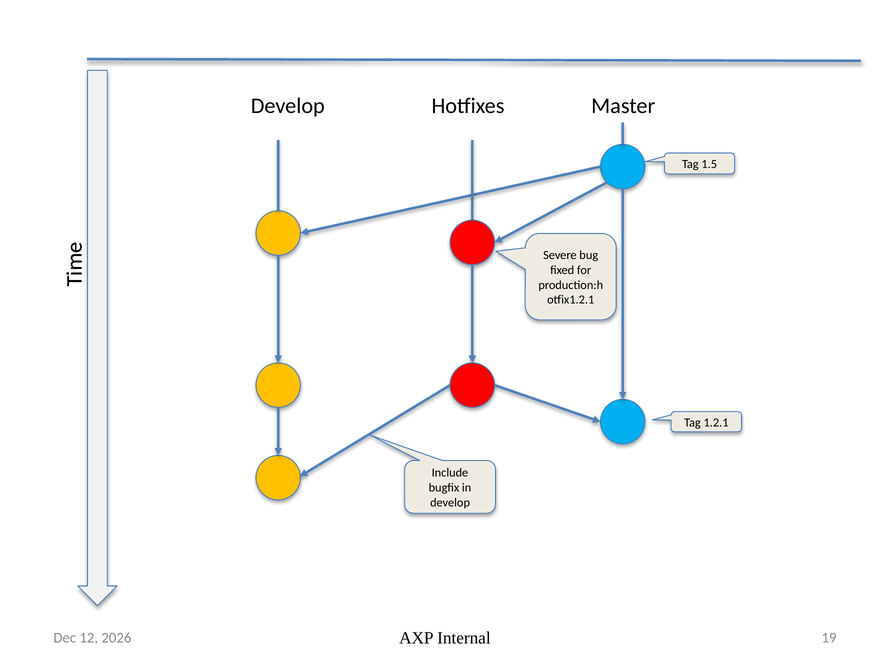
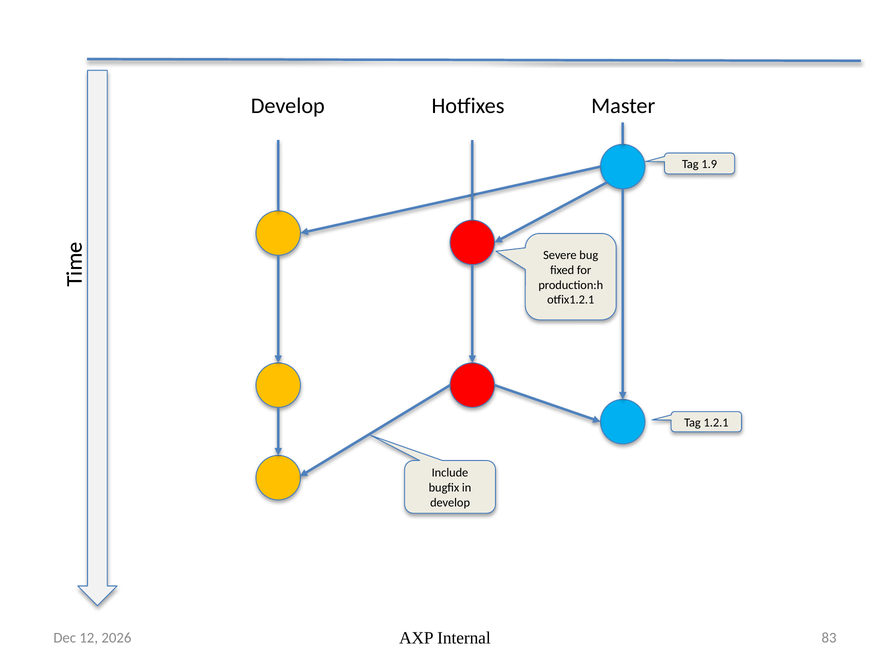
1.5: 1.5 -> 1.9 (709, 164)
19: 19 -> 83 (829, 637)
